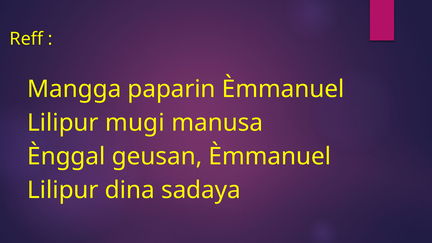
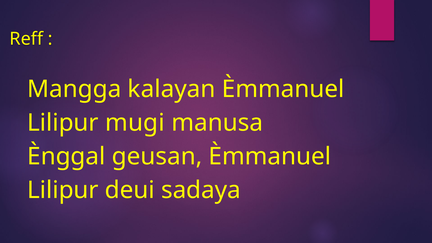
paparin: paparin -> kalayan (172, 89)
dina: dina -> deui (130, 190)
